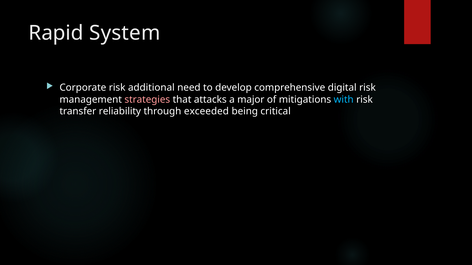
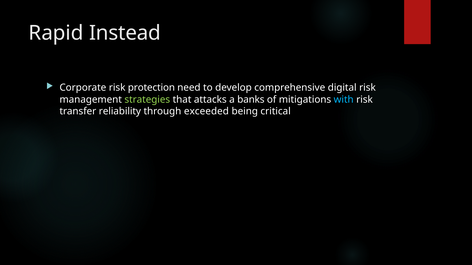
System: System -> Instead (125, 33)
additional: additional -> protection (151, 88)
strategies colour: pink -> light green (147, 100)
major: major -> banks (251, 100)
